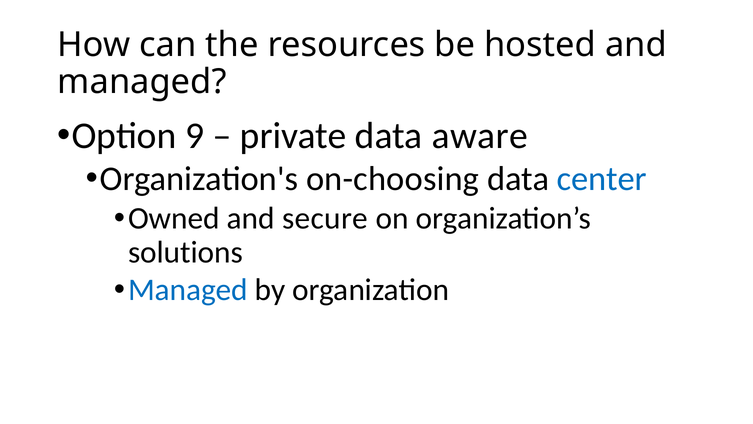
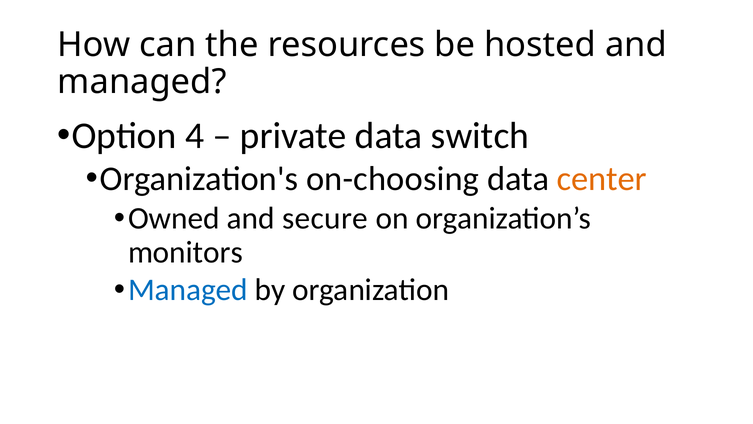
9: 9 -> 4 (195, 136)
aware: aware -> switch (480, 136)
center colour: blue -> orange (602, 179)
solutions: solutions -> monitors (185, 252)
